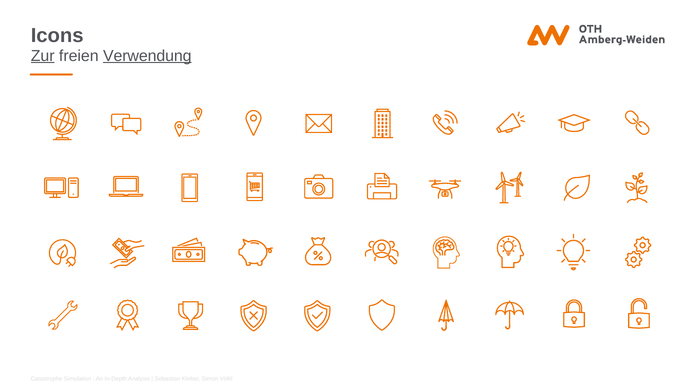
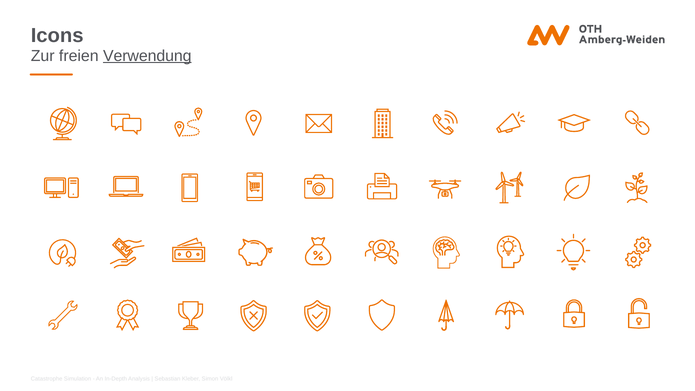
Zur underline: present -> none (43, 56)
